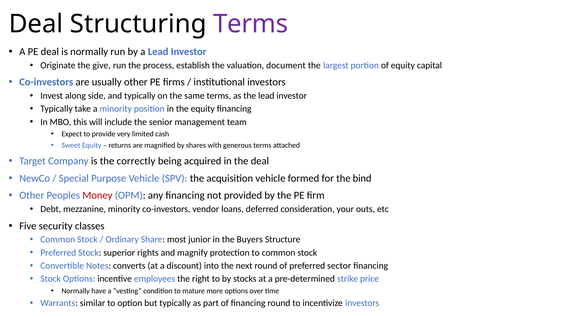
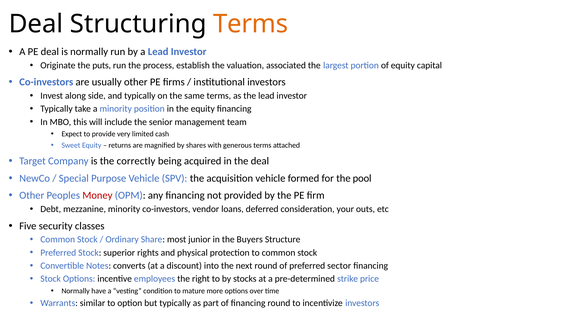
Terms colour: purple -> orange (251, 24)
give: give -> puts (102, 65)
document: document -> associated (286, 65)
bind: bind -> pool (362, 178)
magnify: magnify -> physical (192, 252)
